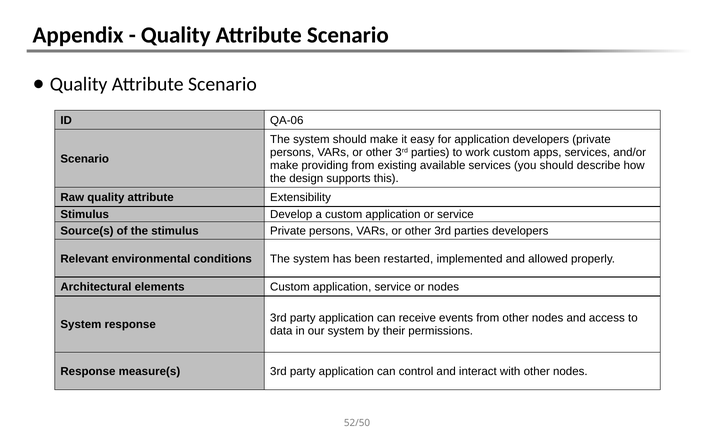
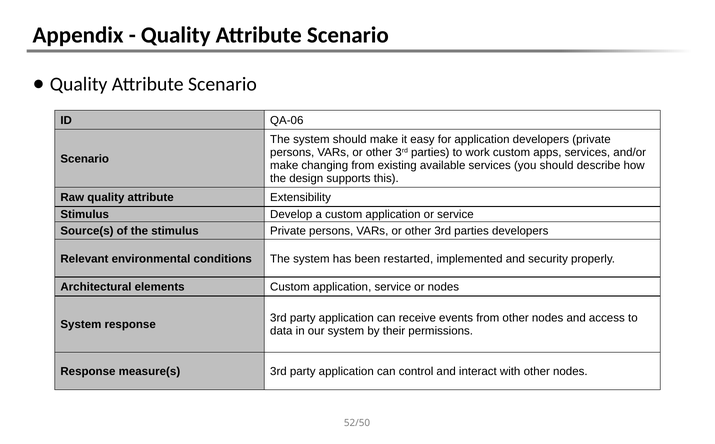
providing: providing -> changing (325, 165)
allowed: allowed -> security (548, 259)
